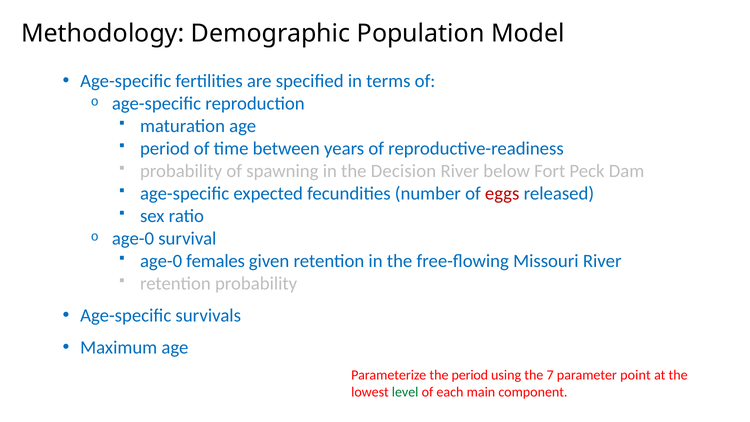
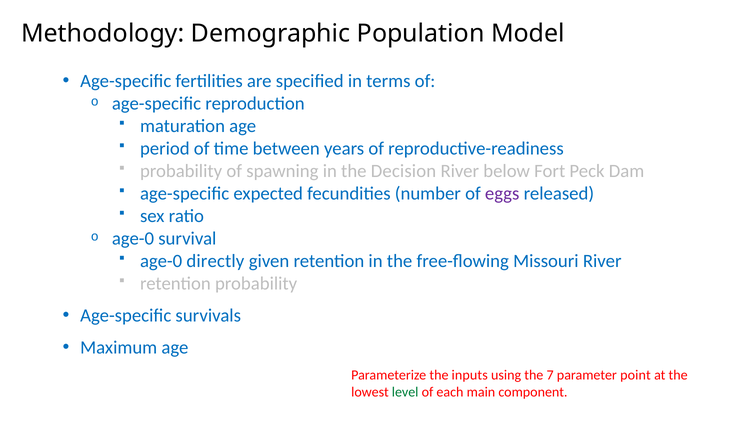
eggs colour: red -> purple (502, 194)
females: females -> directly (215, 261)
the period: period -> inputs (470, 375)
